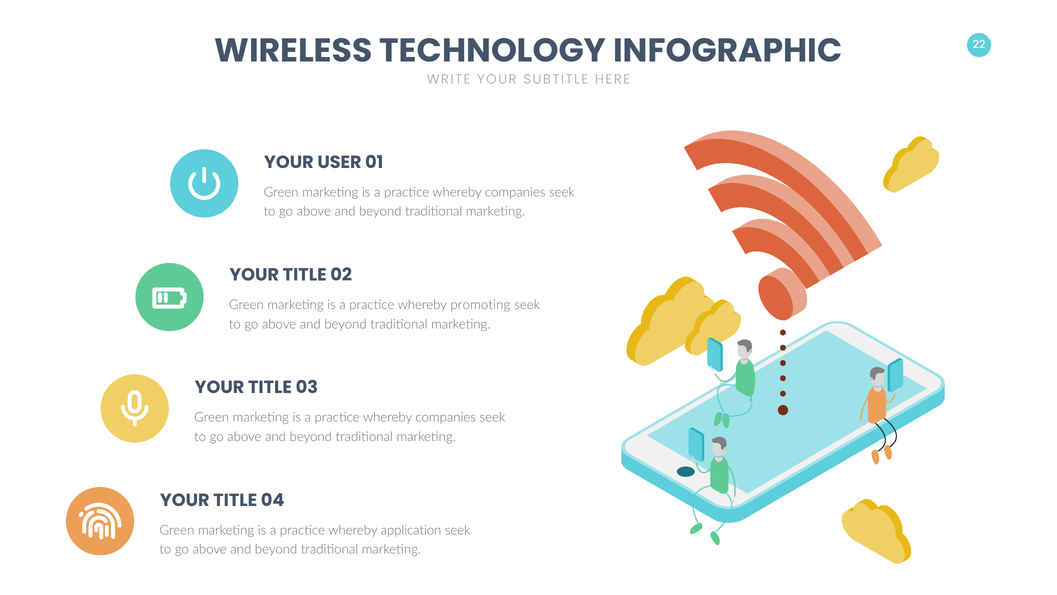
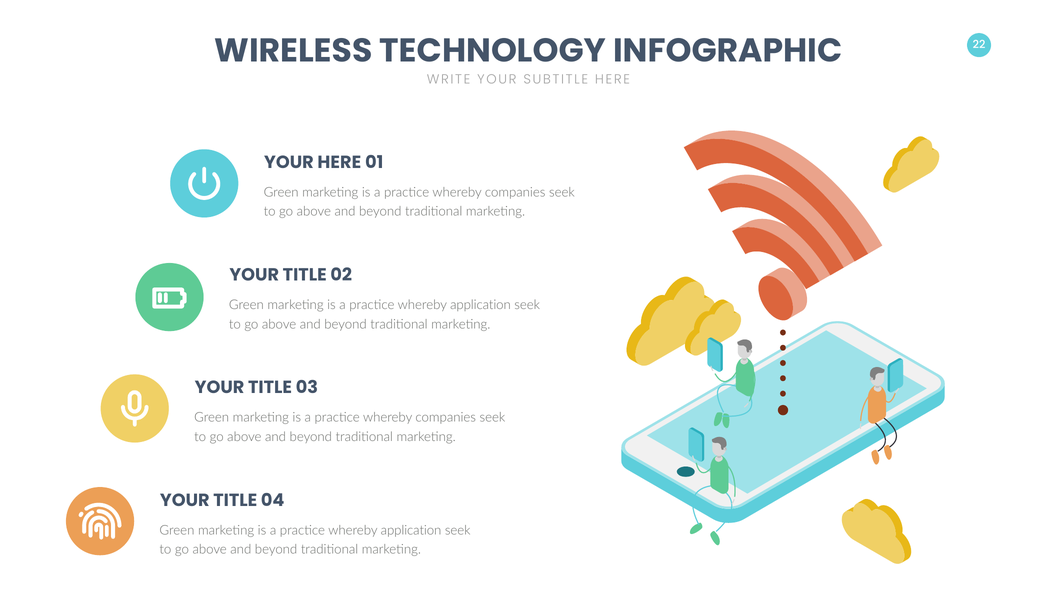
YOUR USER: USER -> HERE (339, 162)
promoting: promoting -> application (480, 305)
